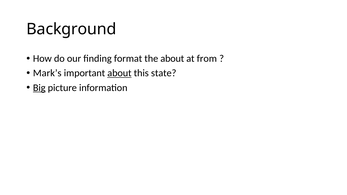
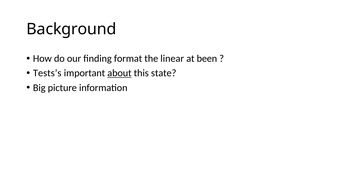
the about: about -> linear (172, 59)
from: from -> been (207, 59)
Mark’s: Mark’s -> Tests’s (47, 73)
Big underline: present -> none (39, 88)
